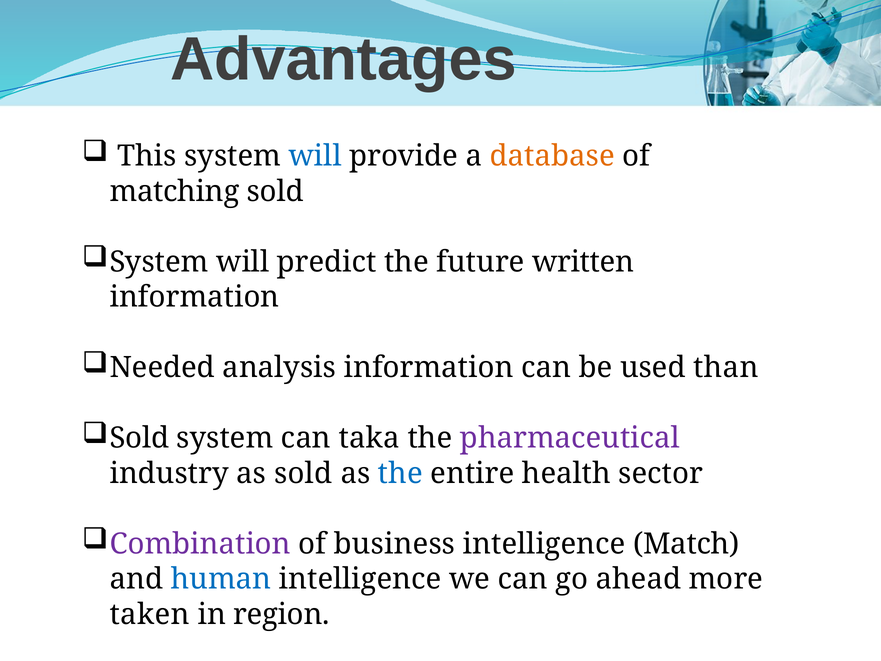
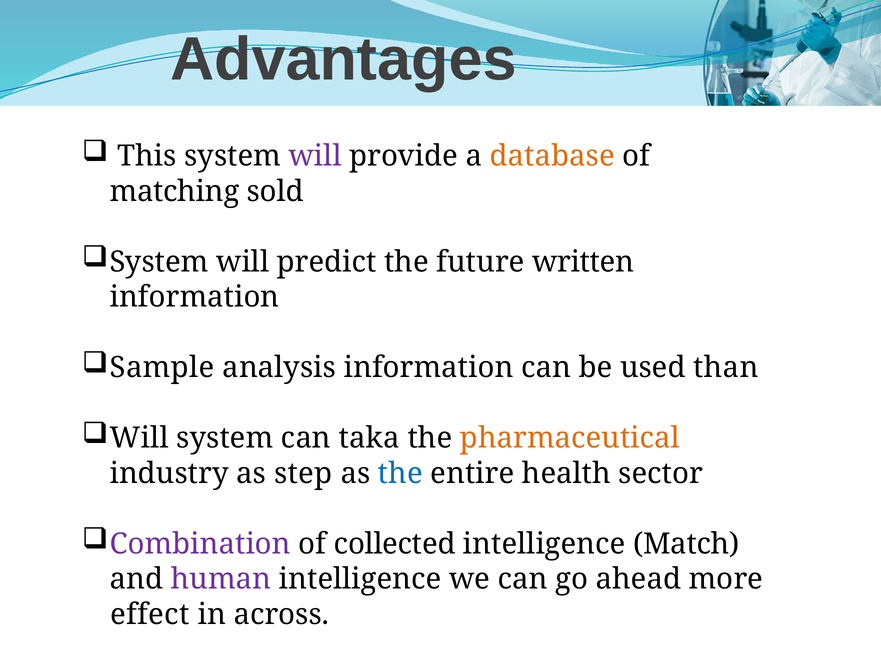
will colour: blue -> purple (315, 156)
Needed: Needed -> Sample (162, 368)
Sold: Sold -> Will (139, 438)
pharmaceutical colour: purple -> orange (570, 438)
as sold: sold -> step (303, 473)
business: business -> collected (395, 544)
human colour: blue -> purple (221, 579)
taken: taken -> effect (150, 614)
region: region -> across (281, 614)
